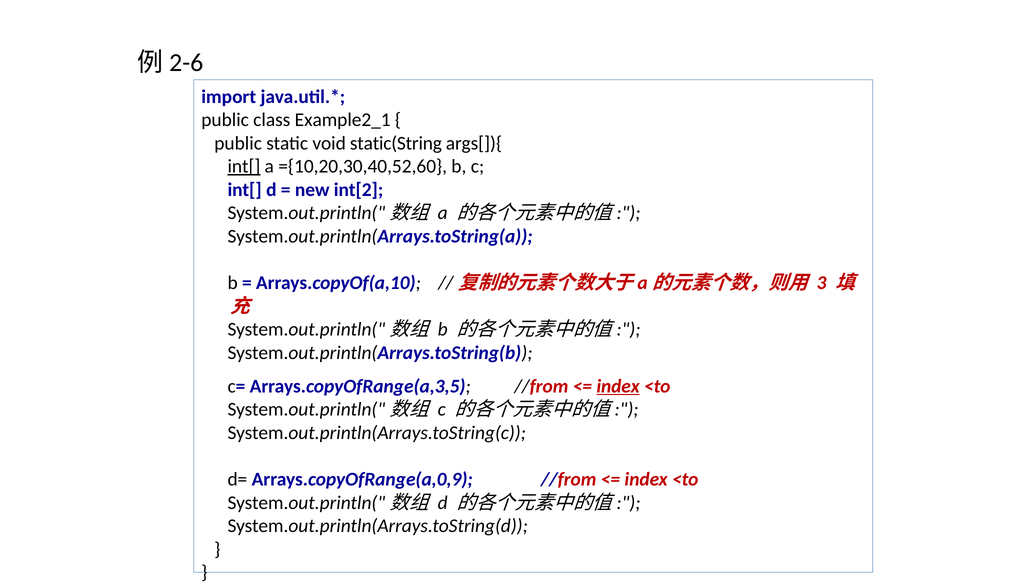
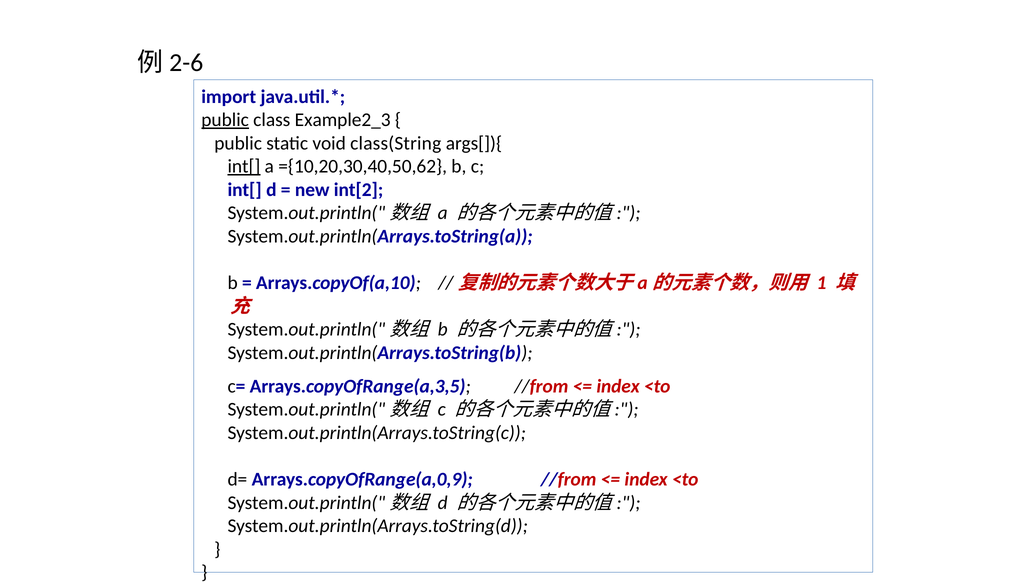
public underline: none -> present (225, 120)
Example2_1: Example2_1 -> Example2_3 (343, 120)
static(String: static(String -> class(String (396, 143)
={10,20,30,40,52,60: ={10,20,30,40,52,60 -> ={10,20,30,40,50,62 (363, 167)
3: 3 -> 1 (822, 283)
index underline: present -> none (618, 386)
